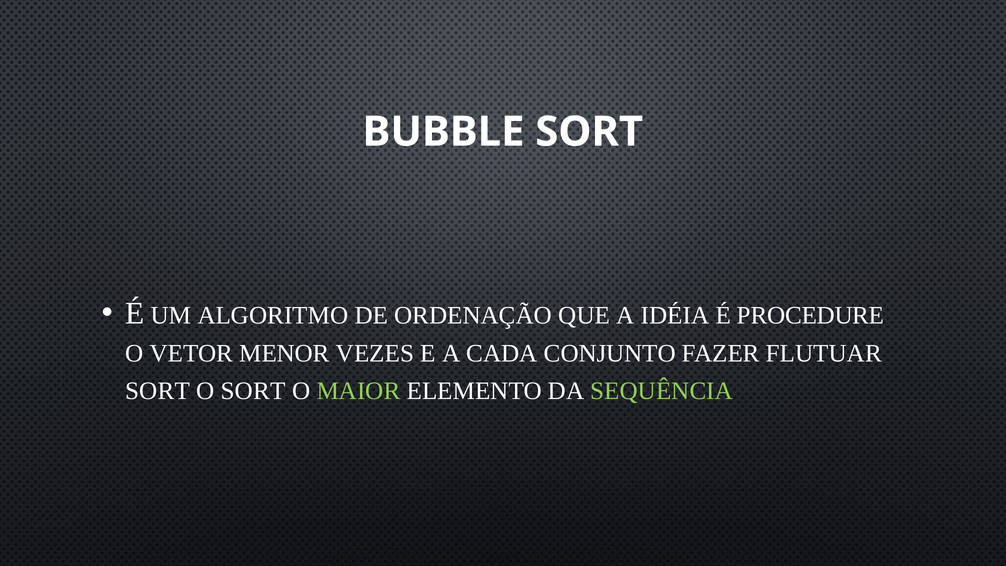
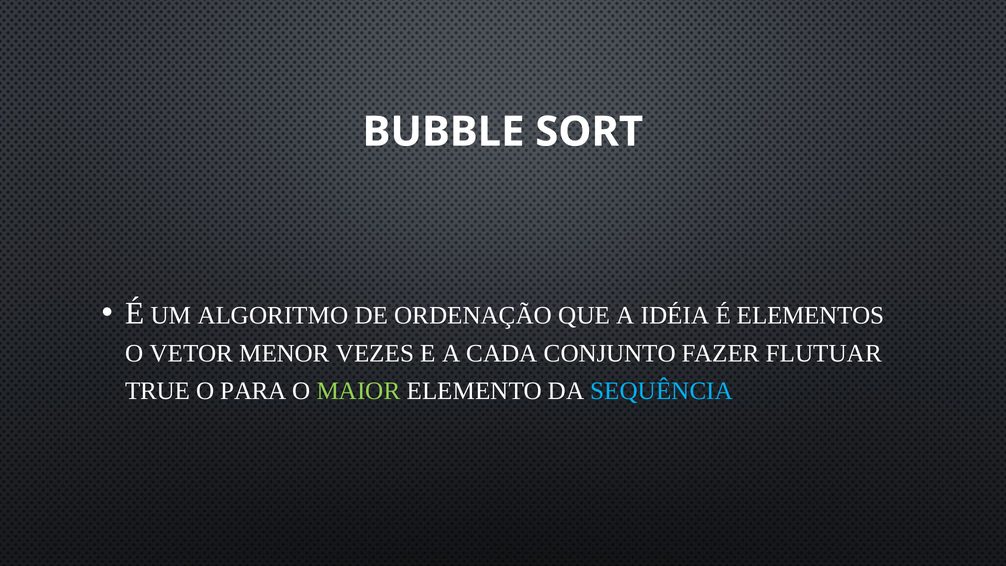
PROCEDURE: PROCEDURE -> ELEMENTOS (811, 315)
SORT: SORT -> TRUE (158, 391)
O SORT: SORT -> PARA (253, 391)
SEQUÊNCIA colour: light green -> light blue (662, 391)
